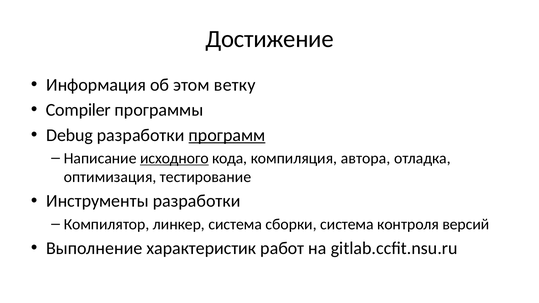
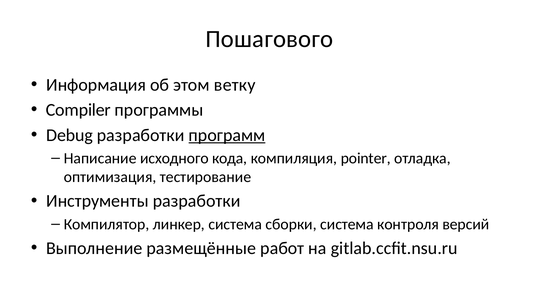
Достижение: Достижение -> Пошагового (269, 39)
исходного underline: present -> none (174, 158)
автора: автора -> pointer (366, 158)
характеристик: характеристик -> размещённые (201, 248)
